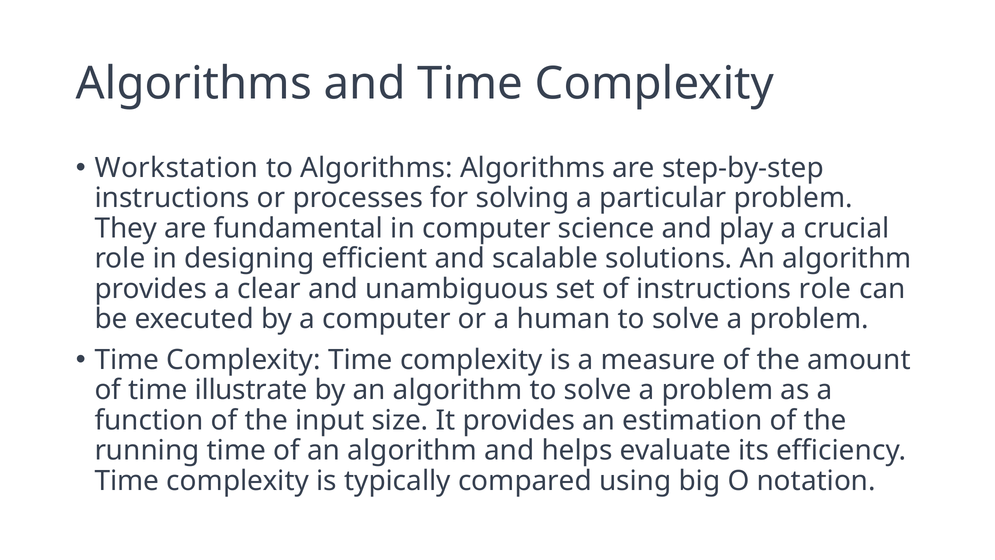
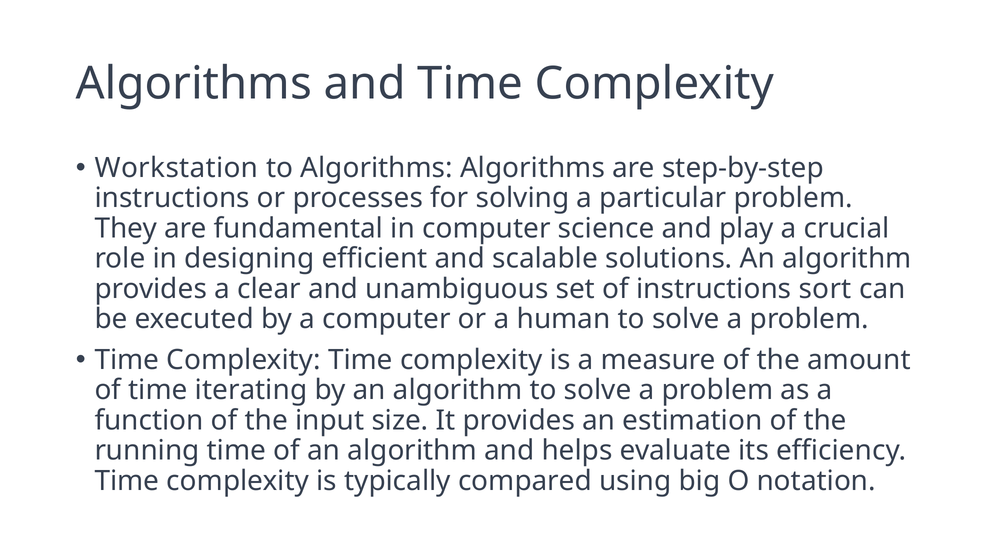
instructions role: role -> sort (825, 289)
illustrate: illustrate -> iterating (251, 390)
